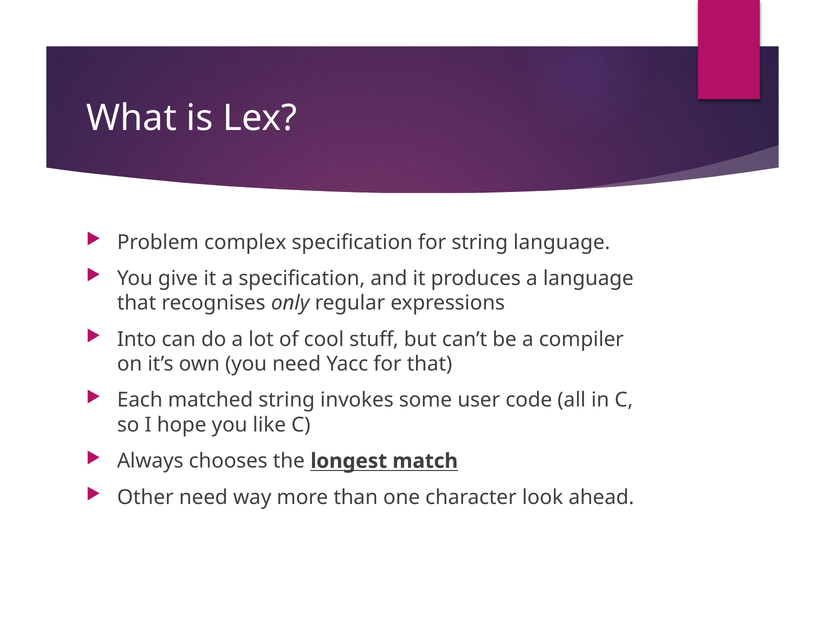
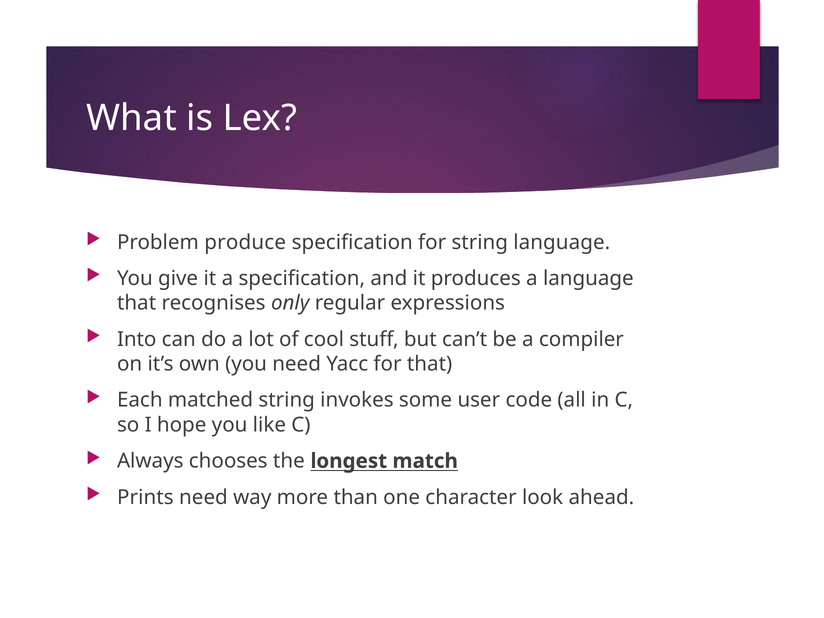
complex: complex -> produce (245, 242)
Other: Other -> Prints (145, 497)
